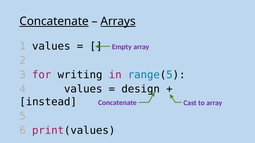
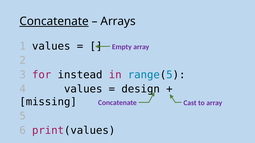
Arrays underline: present -> none (118, 21)
writing: writing -> instead (80, 75)
instead: instead -> missing (48, 102)
